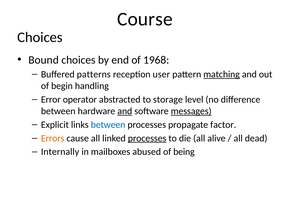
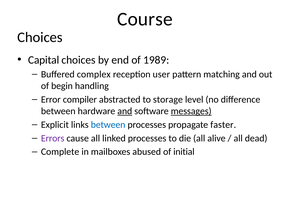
Bound: Bound -> Capital (44, 60)
1968: 1968 -> 1989 (156, 60)
patterns: patterns -> complex (94, 74)
matching underline: present -> none (222, 74)
operator: operator -> compiler (80, 99)
factor: factor -> faster (223, 124)
Errors colour: orange -> purple (53, 138)
processes underline: present -> none (147, 138)
Internally: Internally -> Complete (60, 151)
being: being -> initial (184, 151)
